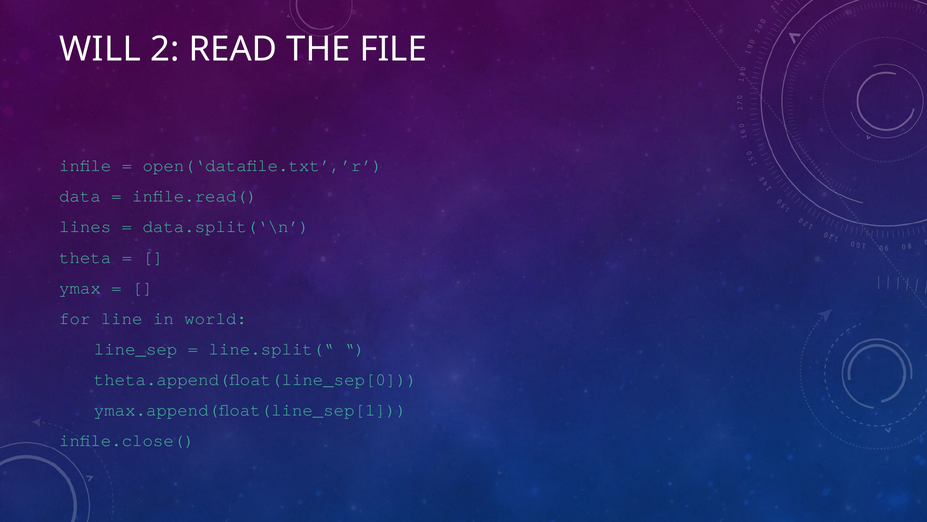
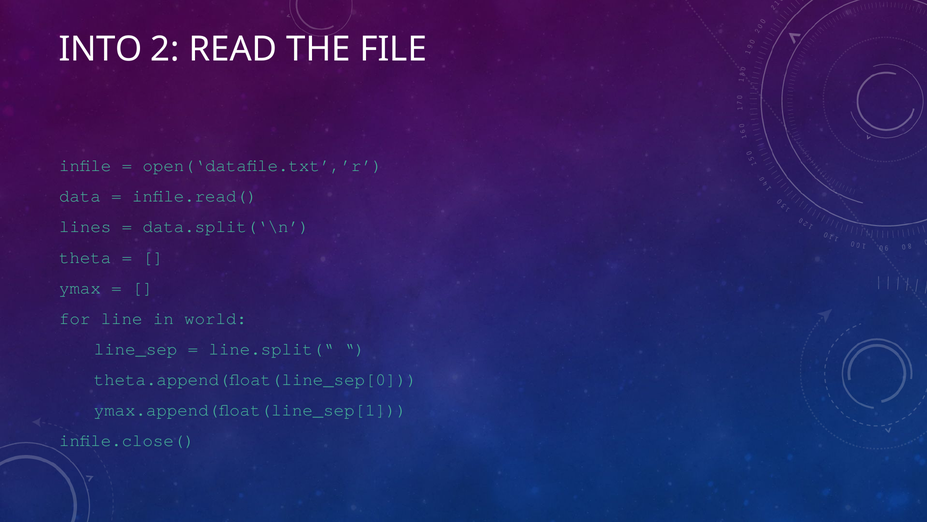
WILL: WILL -> INTO (100, 49)
